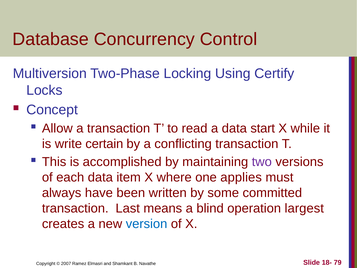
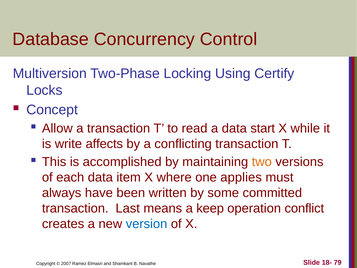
certain: certain -> affects (104, 144)
two colour: purple -> orange (262, 162)
blind: blind -> keep (210, 208)
largest: largest -> conflict (304, 208)
